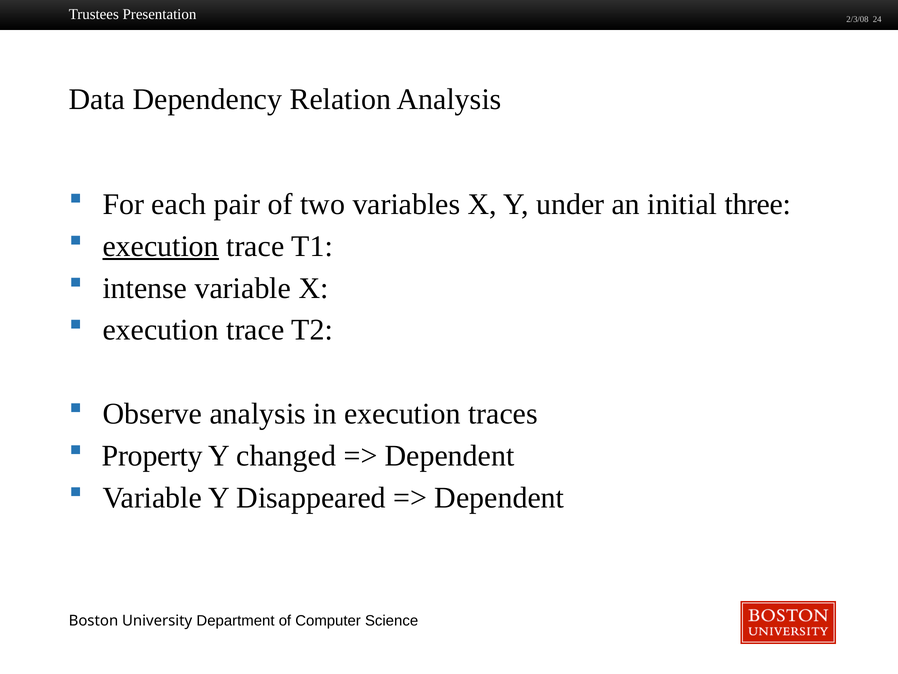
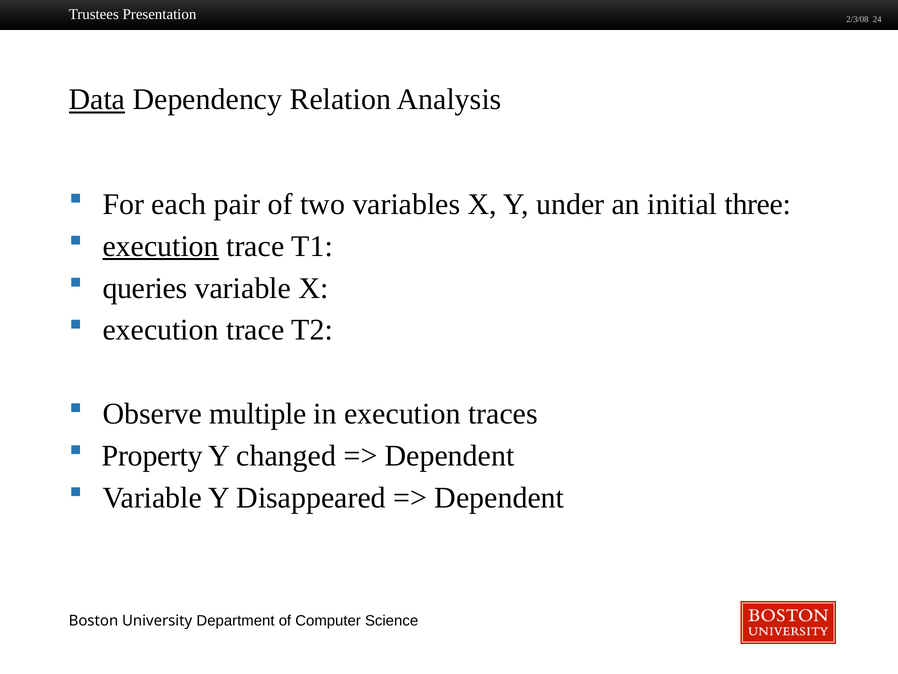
Data underline: none -> present (97, 99)
intense: intense -> queries (145, 288)
Observe analysis: analysis -> multiple (258, 414)
